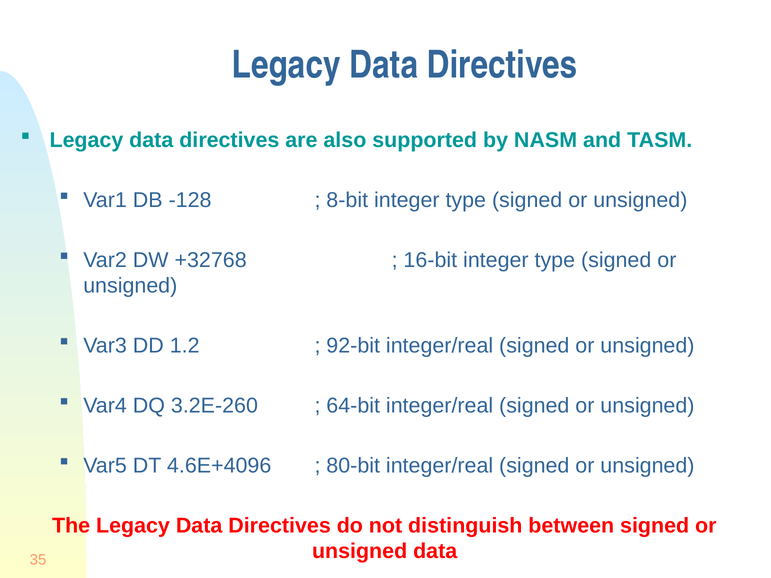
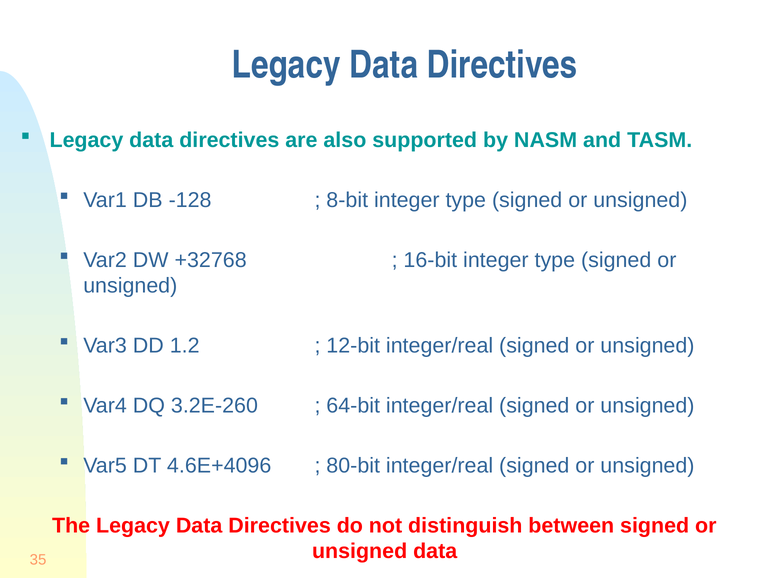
92-bit: 92-bit -> 12-bit (353, 346)
